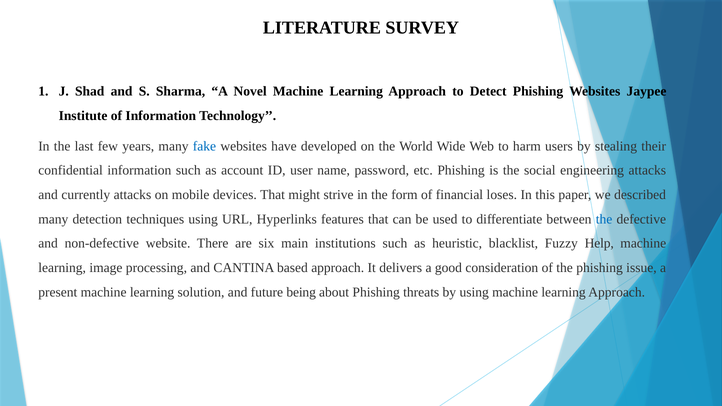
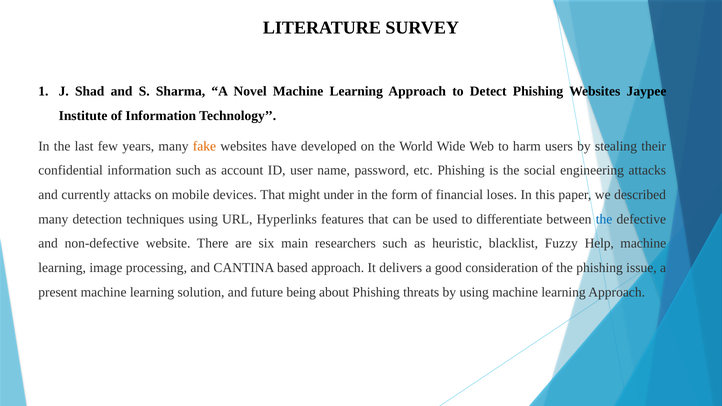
fake colour: blue -> orange (204, 146)
strive: strive -> under (339, 195)
institutions: institutions -> researchers (345, 244)
